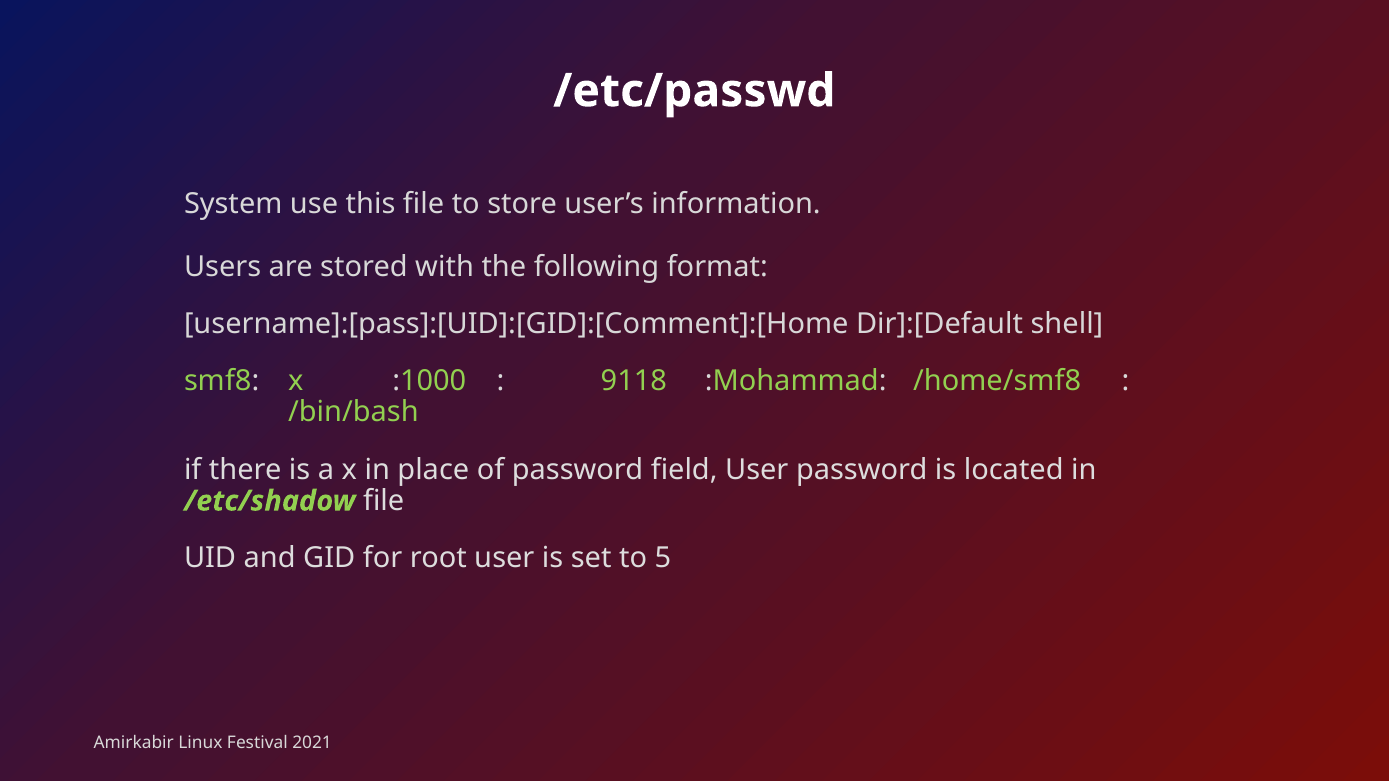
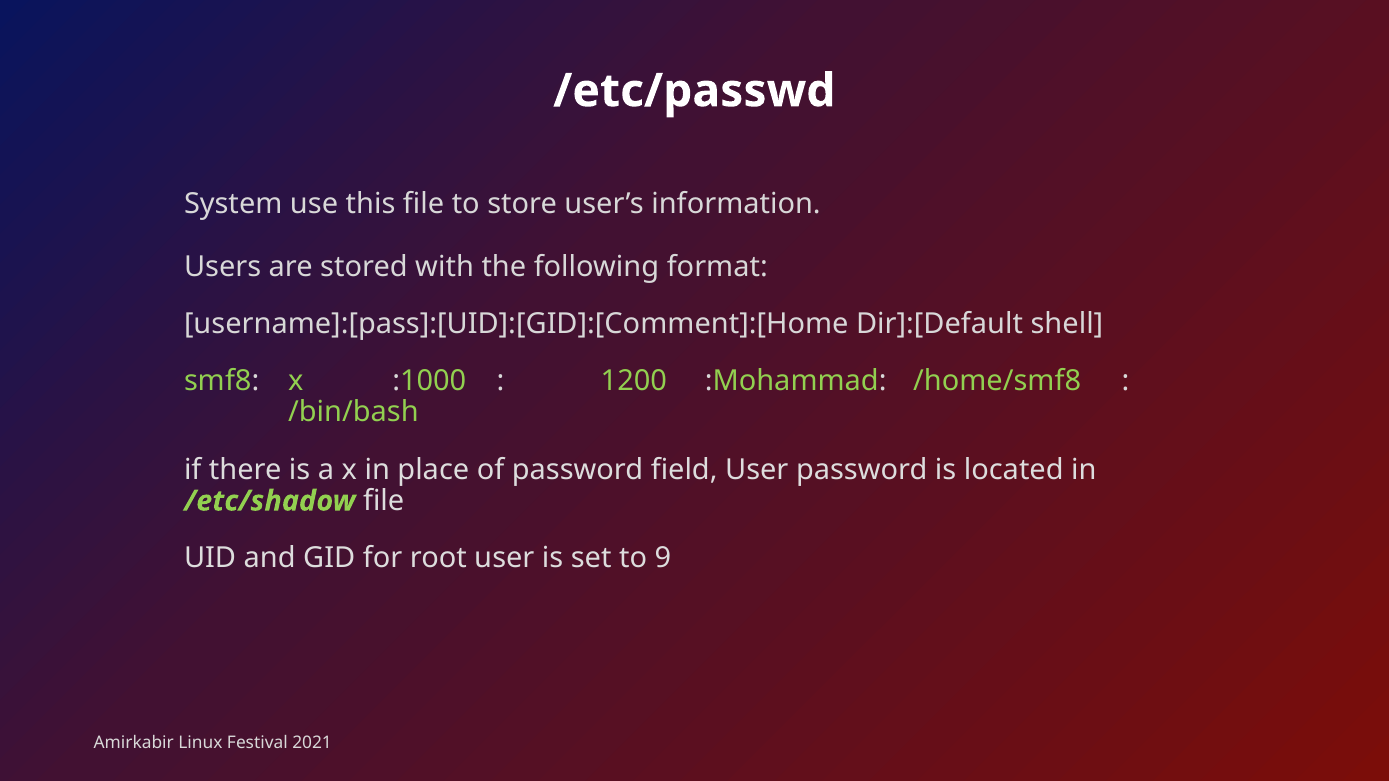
9118: 9118 -> 1200 (634, 381)
5: 5 -> 9 (663, 559)
